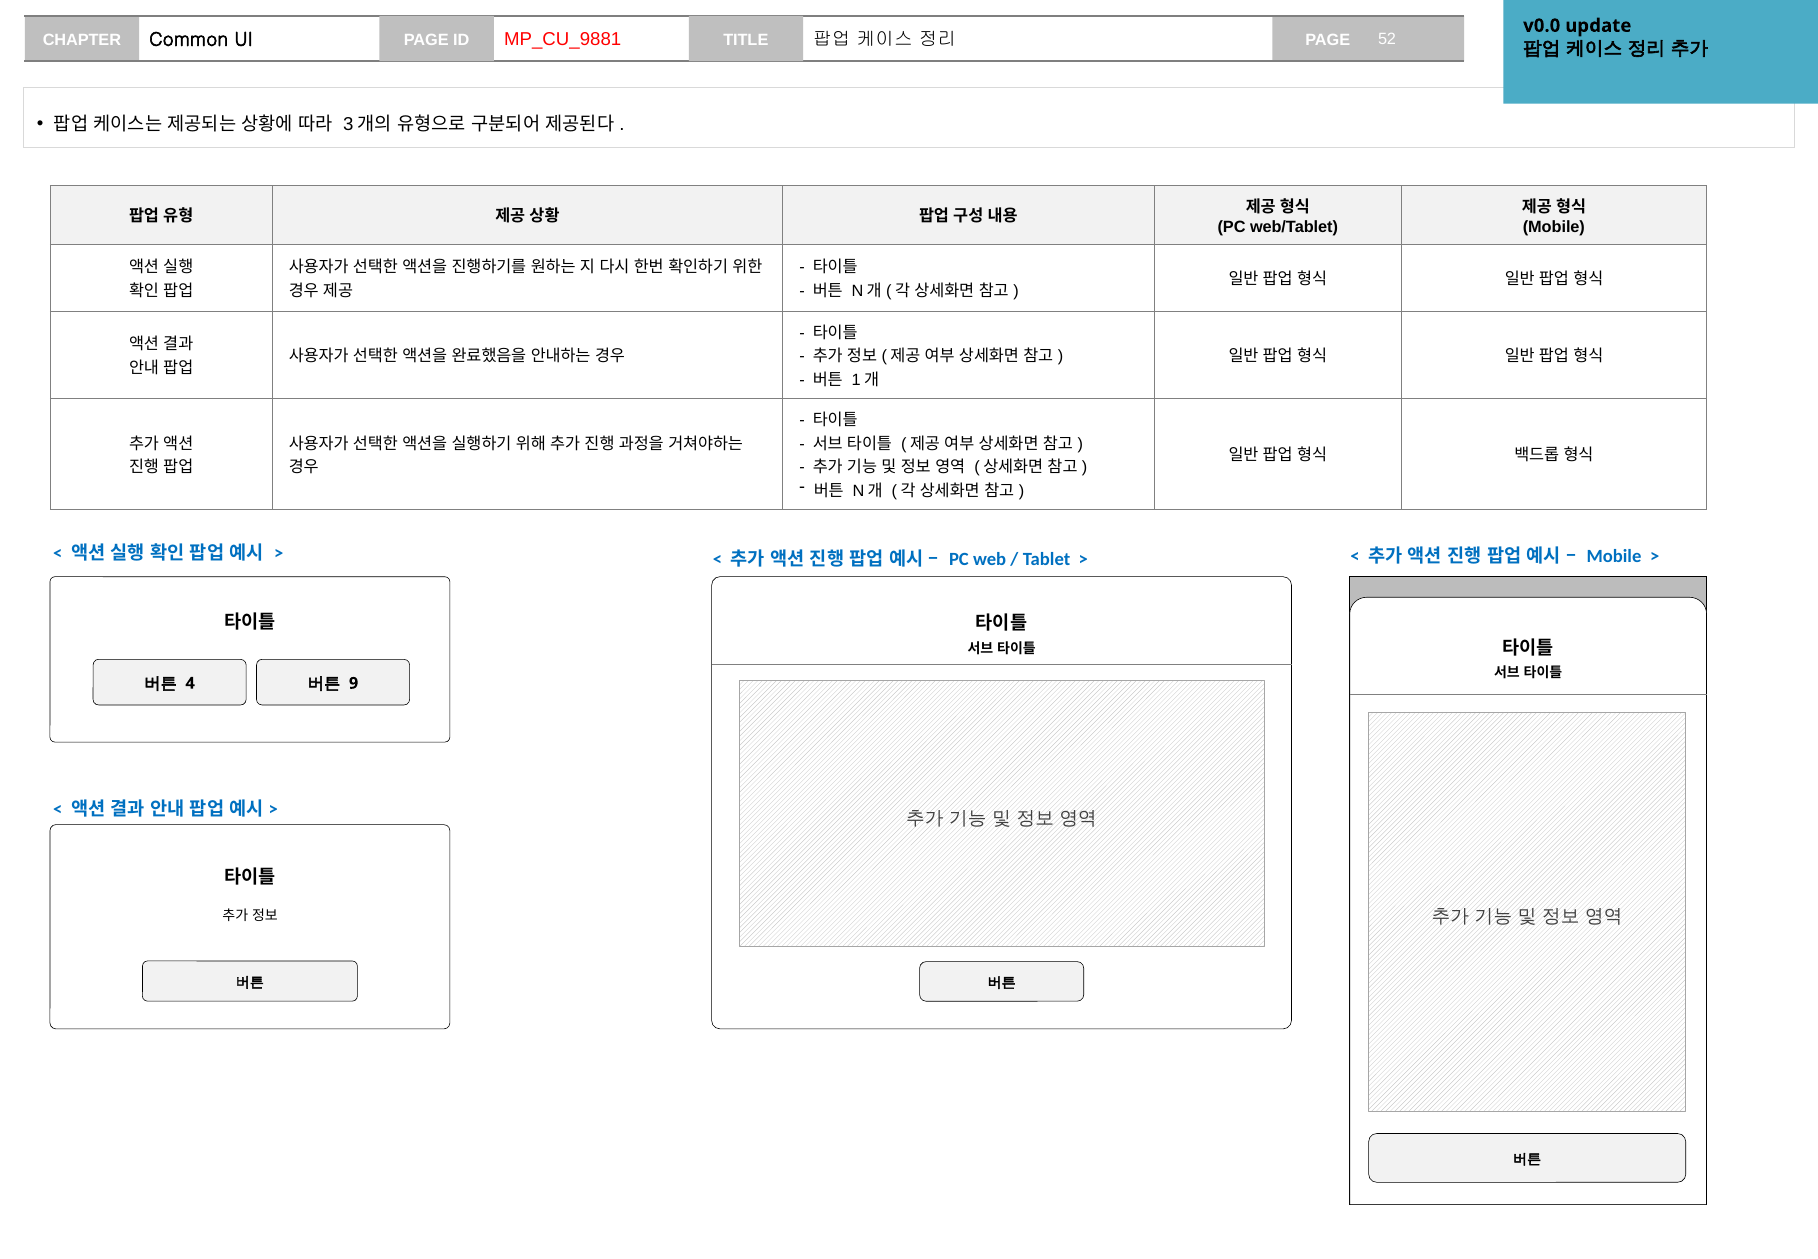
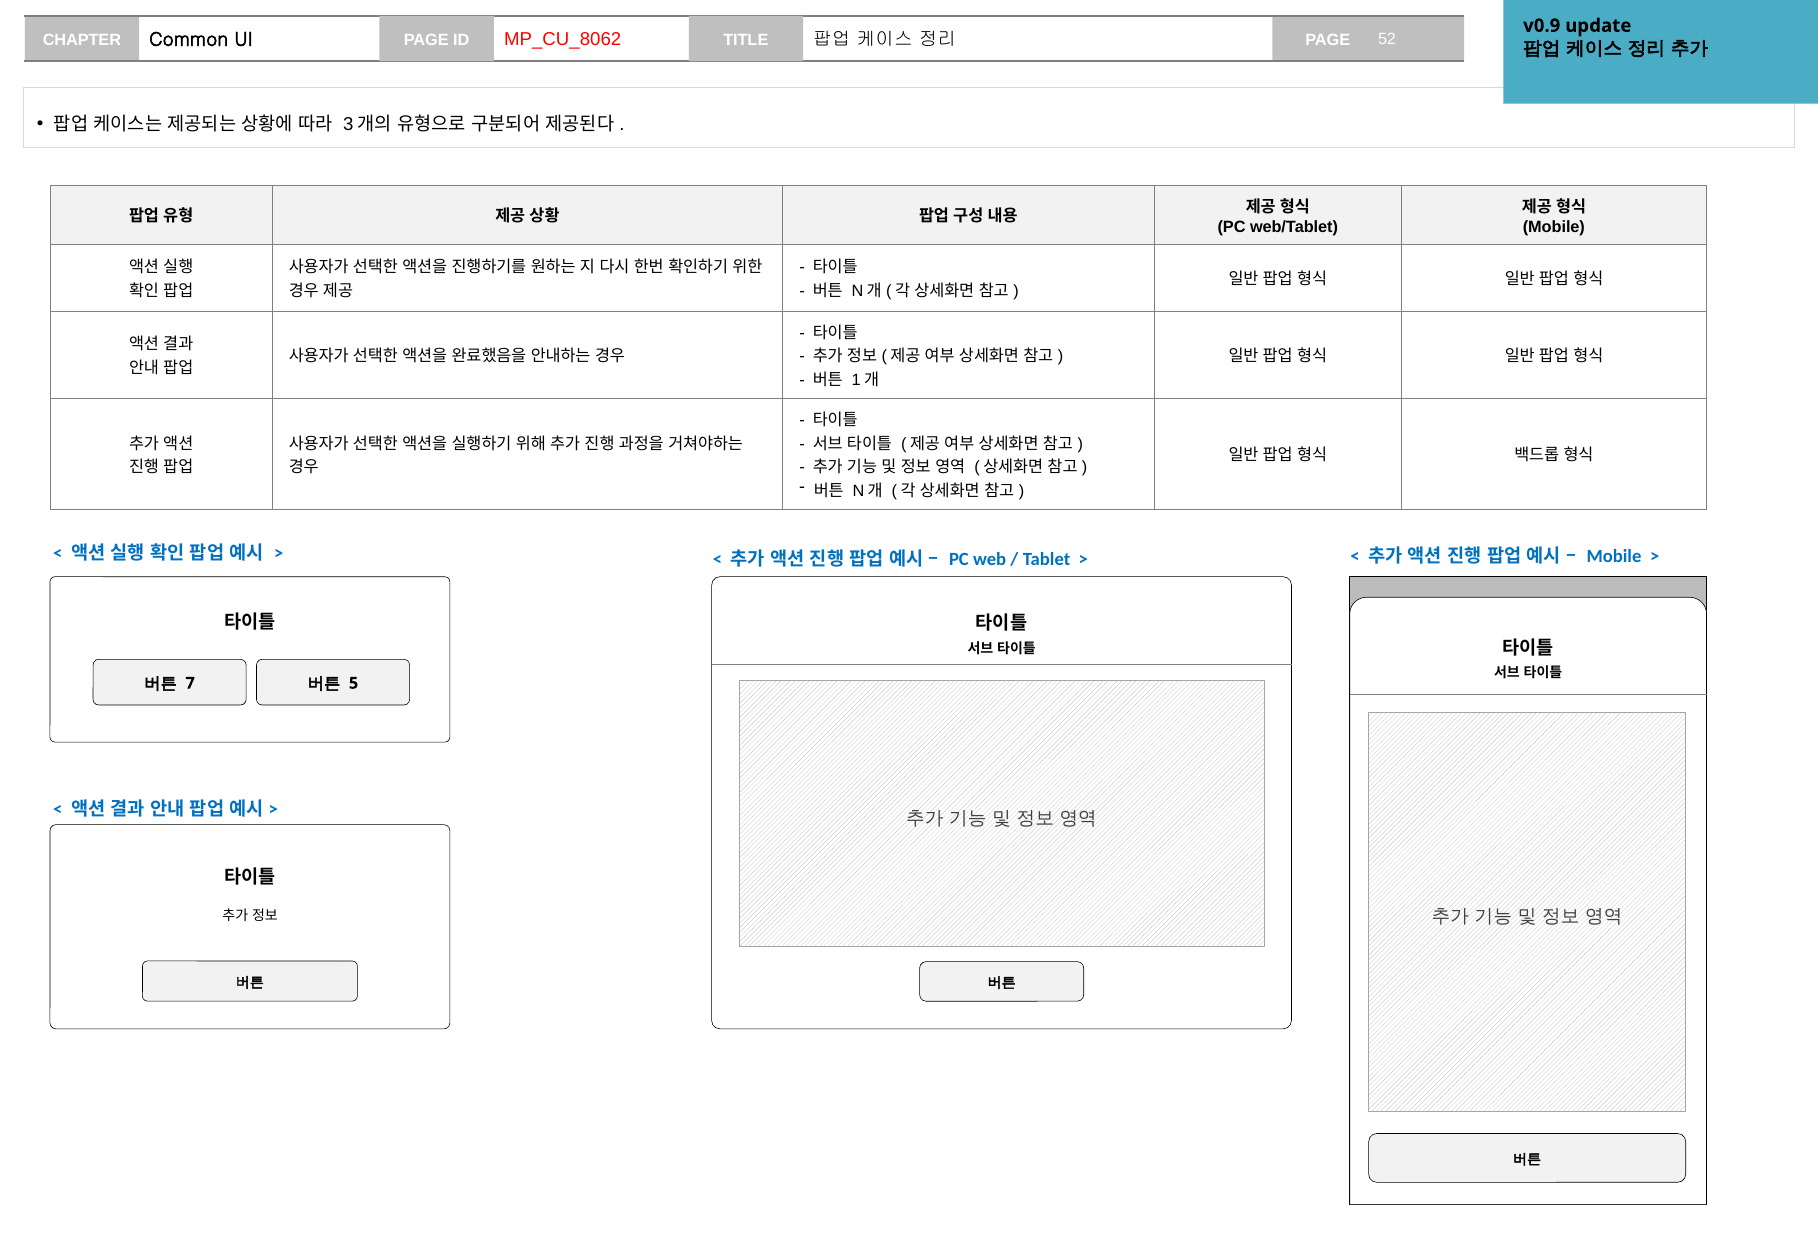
v0.0: v0.0 -> v0.9 (1542, 26)
MP_CU_9881: MP_CU_9881 -> MP_CU_8062 (563, 40)
4: 4 -> 7 (190, 683)
9: 9 -> 5 (354, 683)
